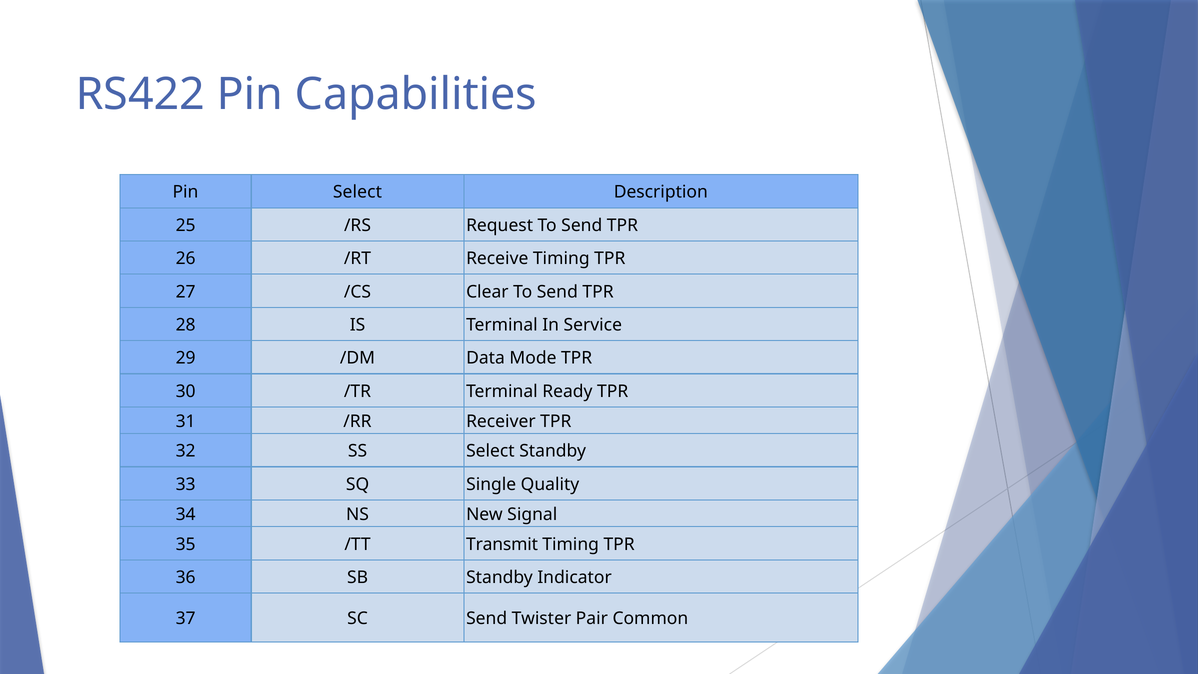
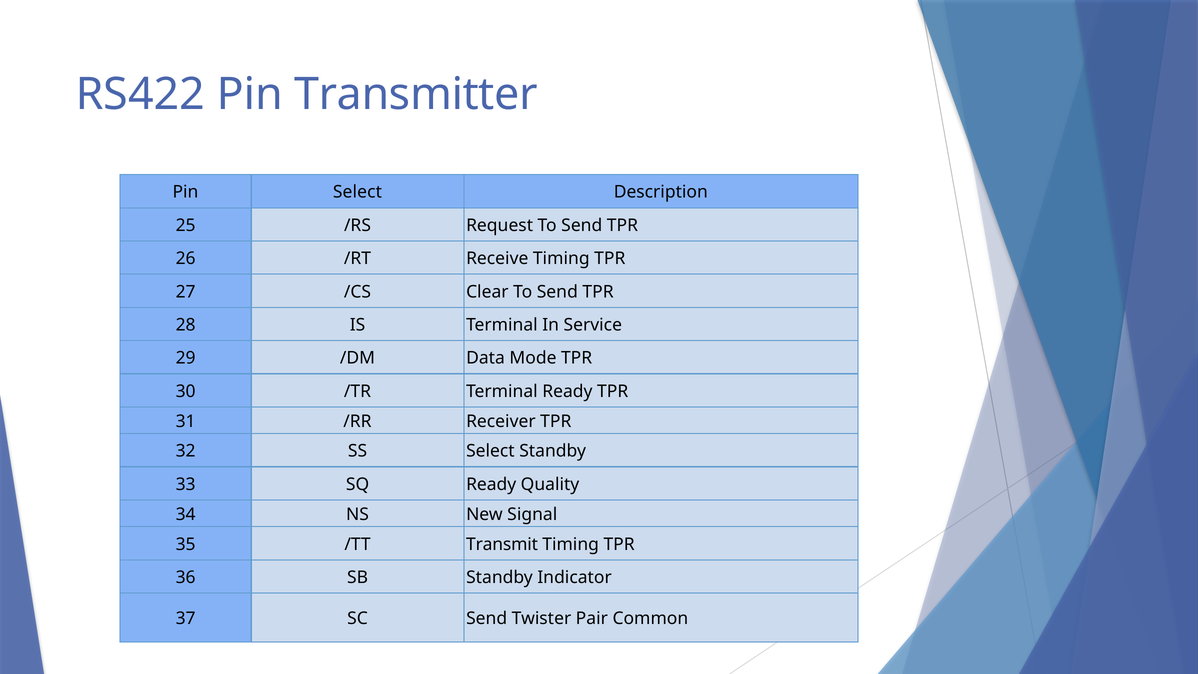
Capabilities: Capabilities -> Transmitter (416, 94)
SQ Single: Single -> Ready (491, 484)
